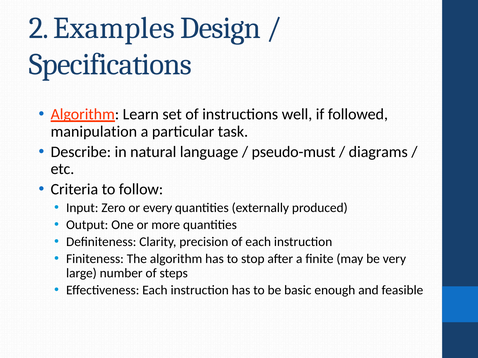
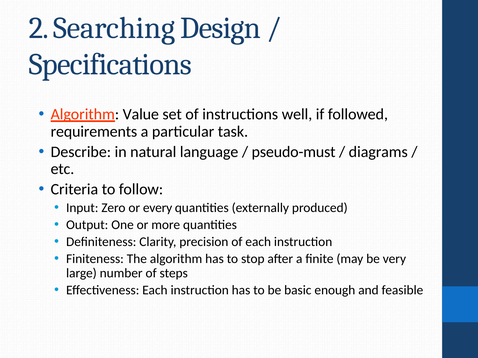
Examples: Examples -> Searching (114, 28)
Learn: Learn -> Value (141, 114)
manipulation: manipulation -> requirements (94, 132)
